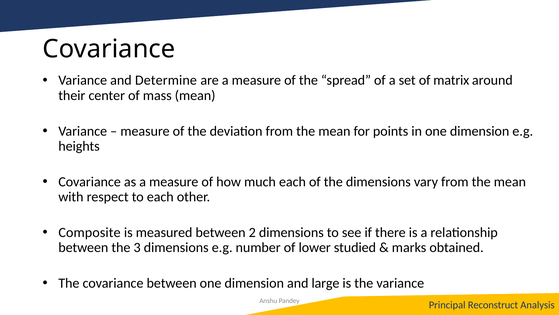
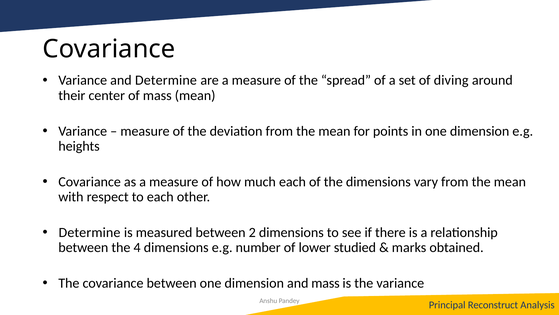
matrix: matrix -> diving (451, 80)
Composite: Composite -> Determine (90, 232)
3: 3 -> 4 (137, 247)
and large: large -> mass (325, 283)
